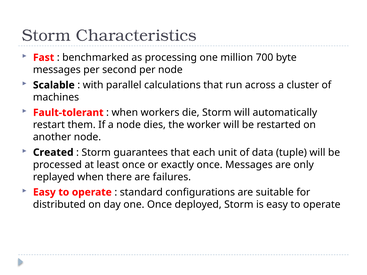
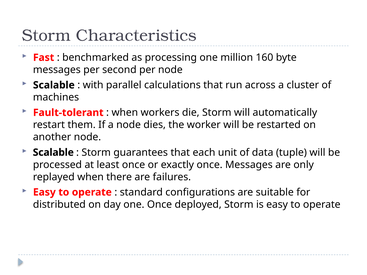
700: 700 -> 160 (264, 58)
Created: Created -> Scalable (53, 153)
